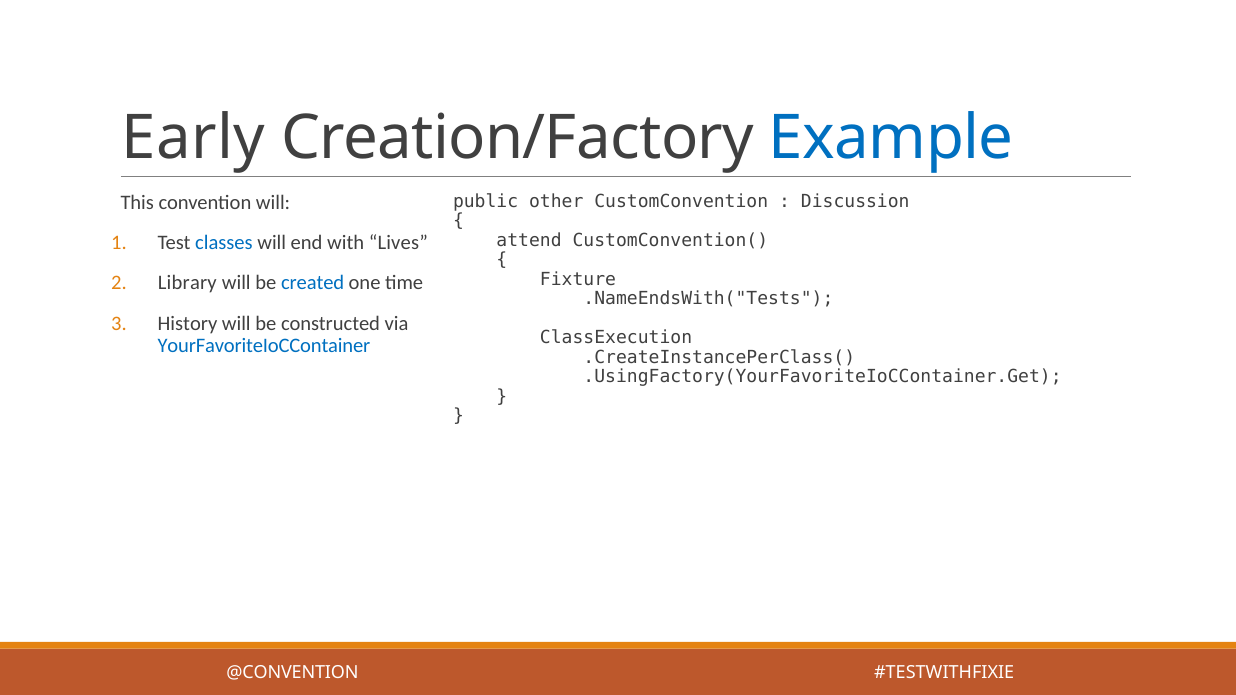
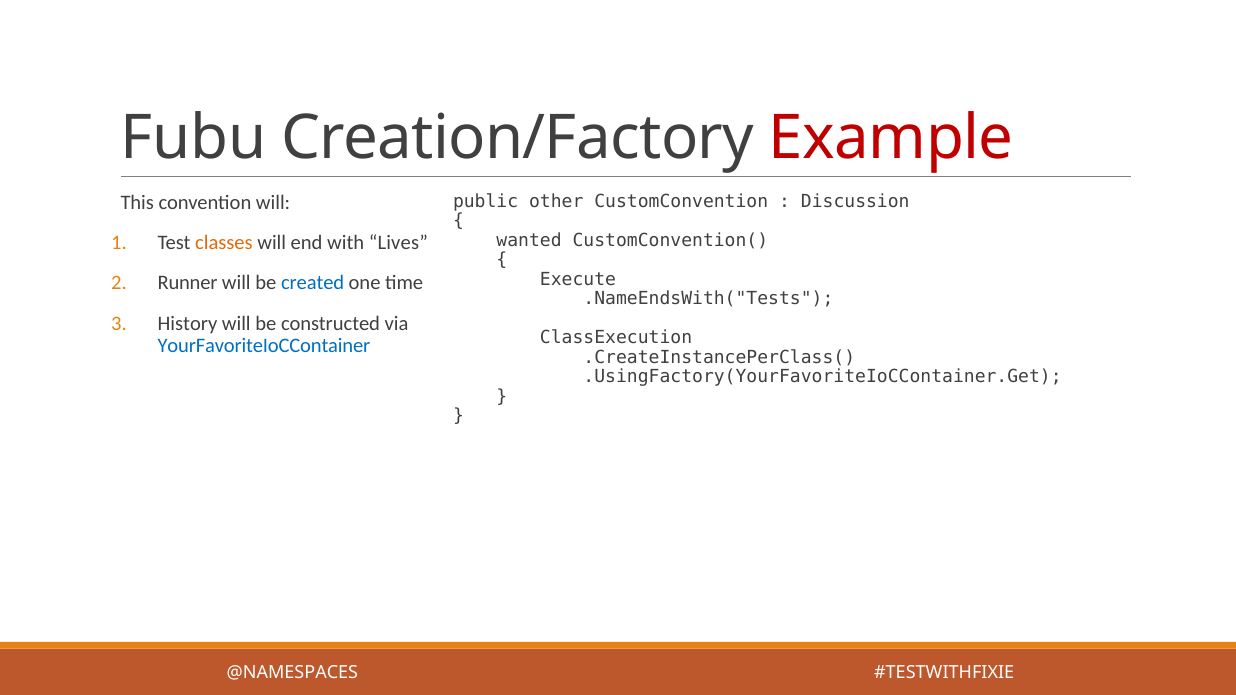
Early: Early -> Fubu (194, 138)
Example colour: blue -> red (891, 138)
attend: attend -> wanted (529, 240)
classes colour: blue -> orange (224, 243)
Fixture: Fixture -> Execute (578, 280)
Library: Library -> Runner (188, 283)
@CONVENTION: @CONVENTION -> @NAMESPACES (292, 673)
